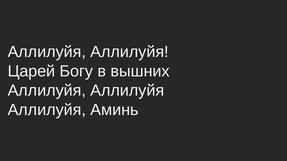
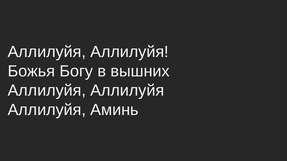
Царей: Царей -> Божья (31, 71)
